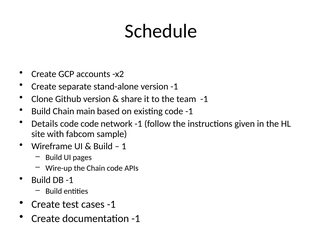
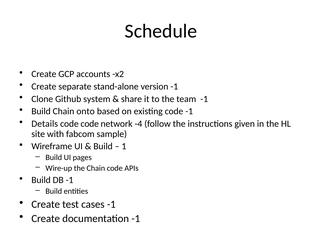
Github version: version -> system (97, 99)
main: main -> onto (86, 111)
network -1: -1 -> -4 (138, 124)
